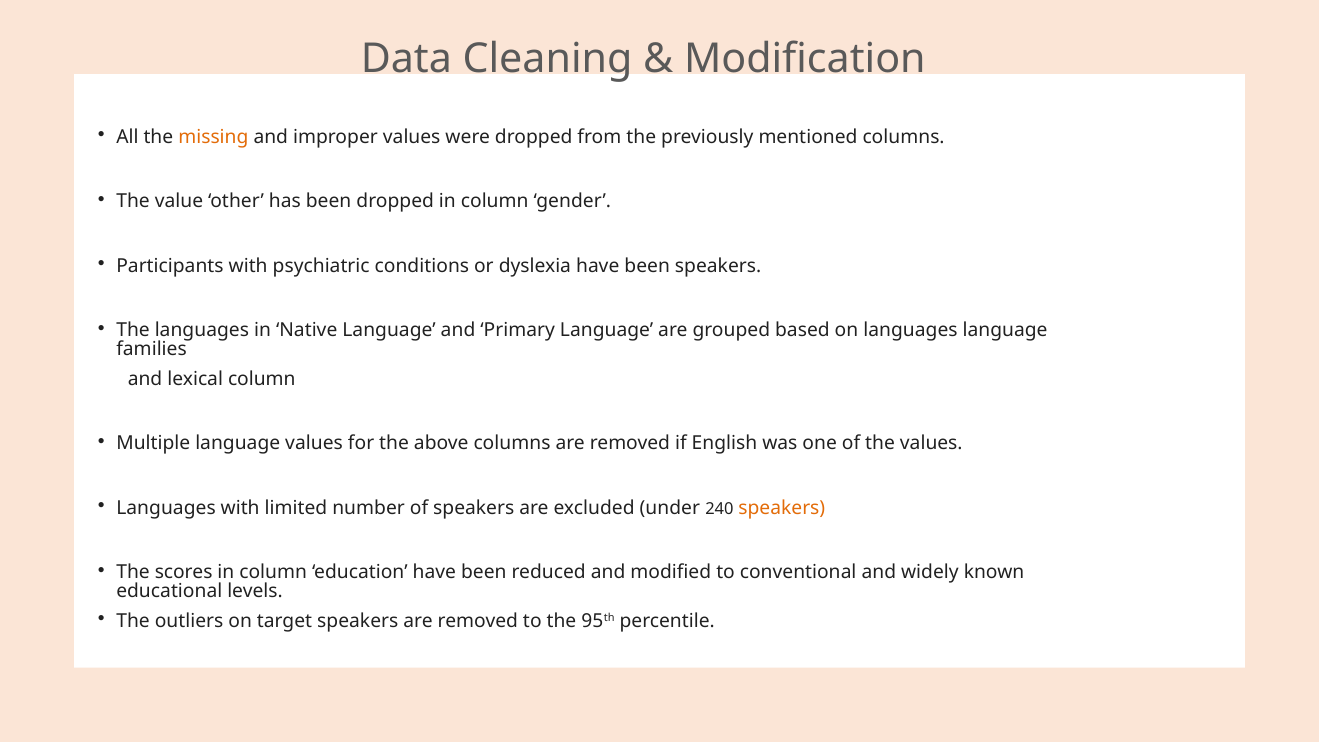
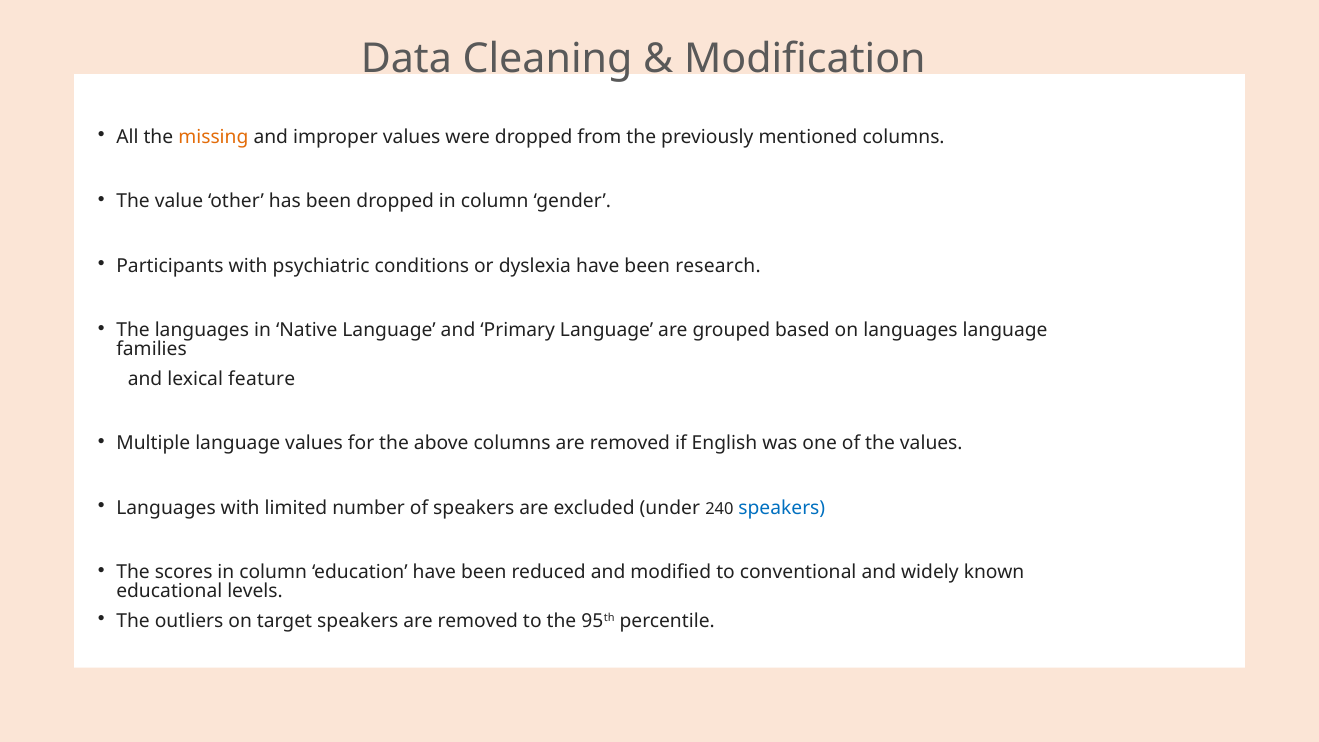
been speakers: speakers -> research (718, 266)
lexical column: column -> feature (262, 379)
speakers colour: orange -> blue (782, 508)
